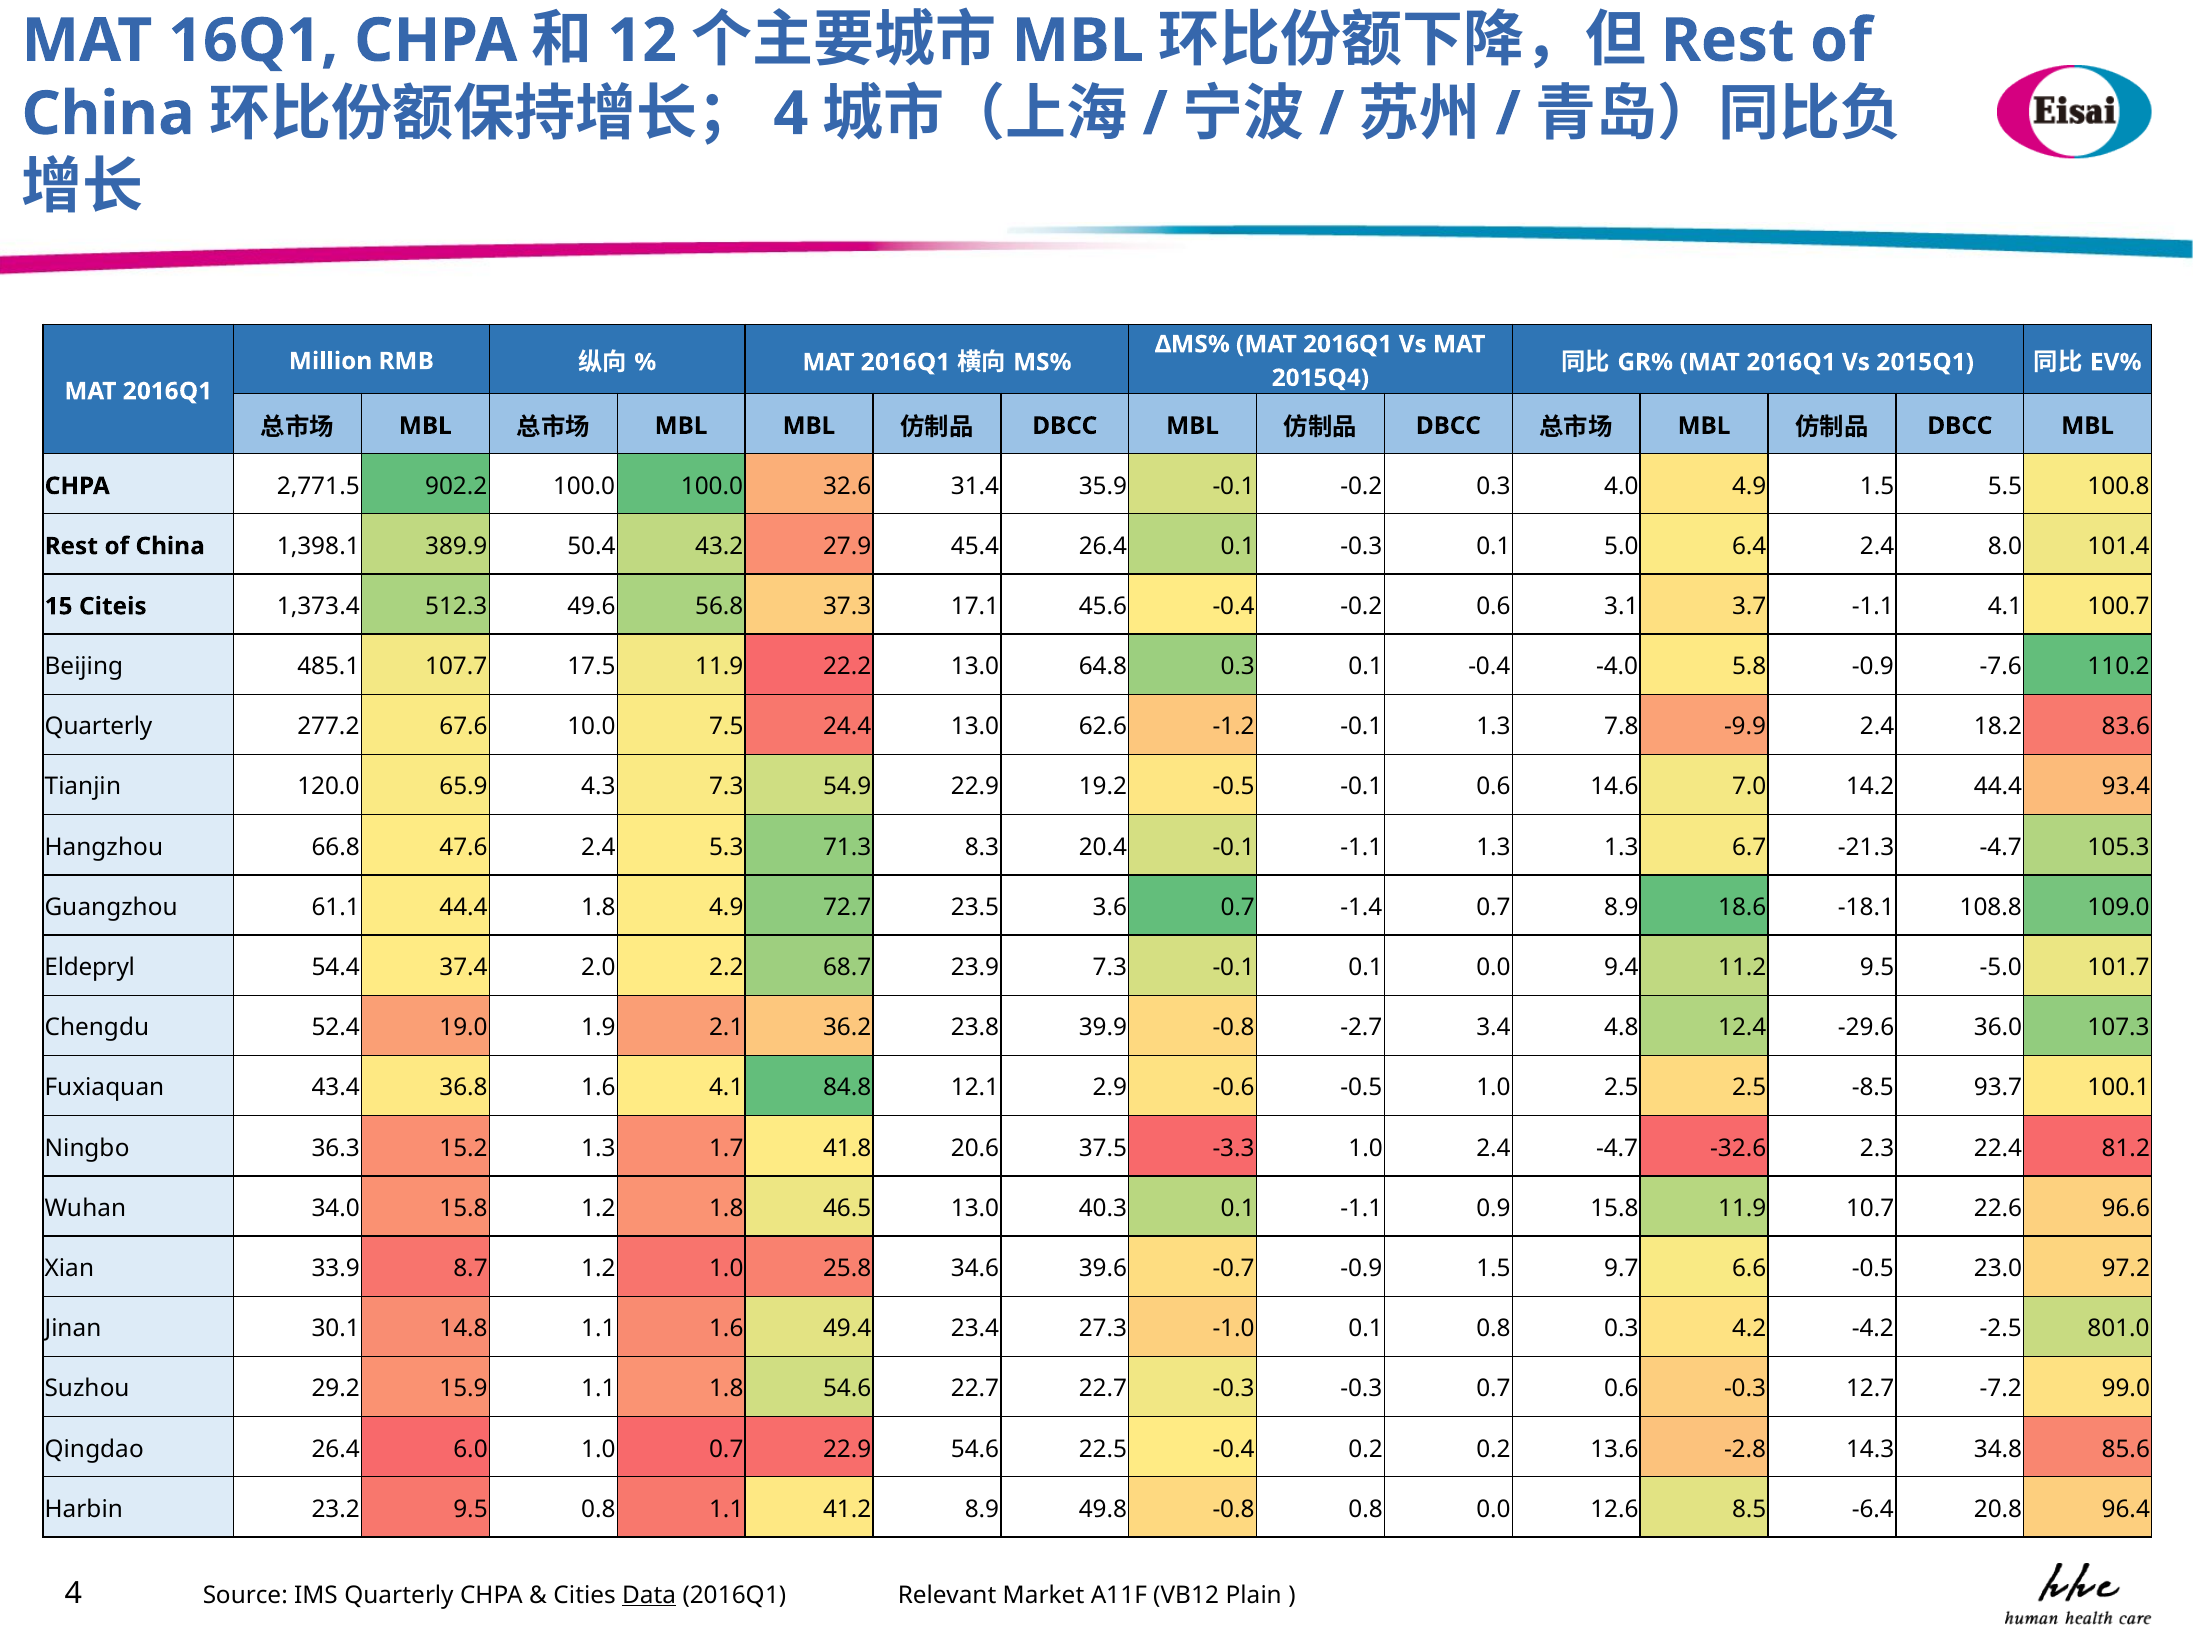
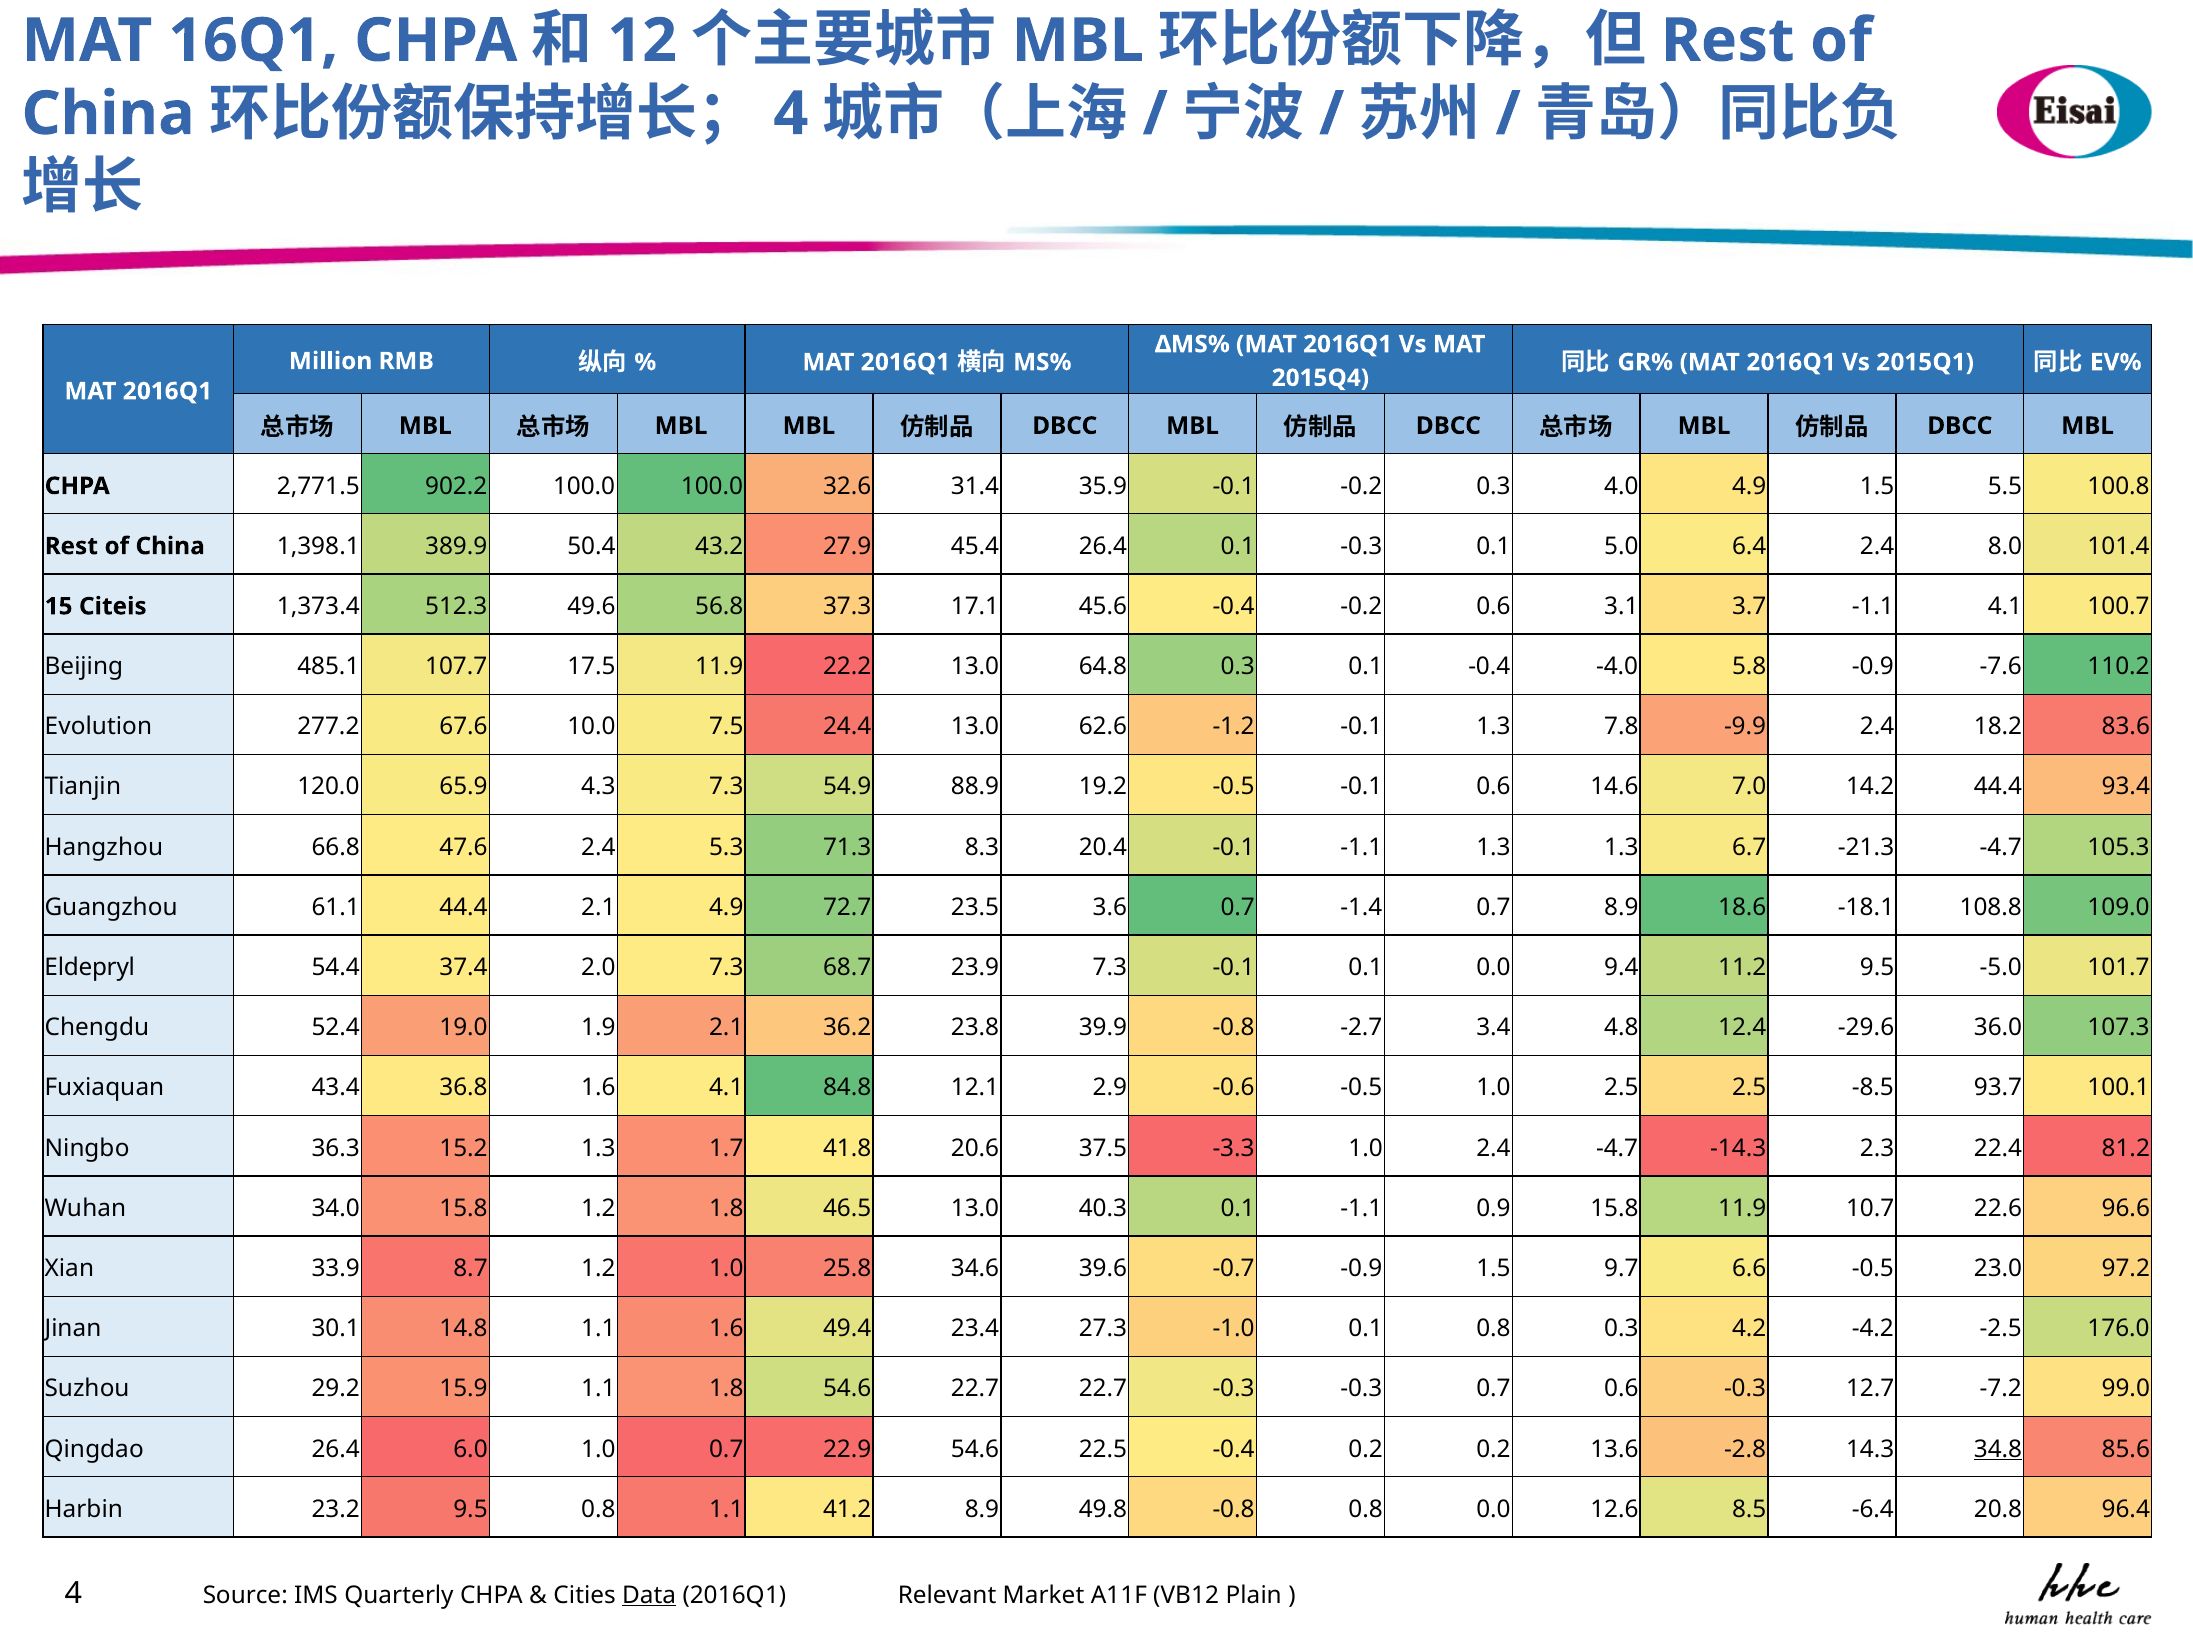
Quarterly: Quarterly -> Evolution (98, 727)
54.9 22.9: 22.9 -> 88.9 (975, 787)
44.4 1.8: 1.8 -> 2.1 (598, 907)
2.0 2.2: 2.2 -> 7.3 (726, 967)
-32.6: -32.6 -> -14.3 (1738, 1148)
801.0: 801.0 -> 176.0 (2119, 1328)
34.8 underline: none -> present (1998, 1449)
